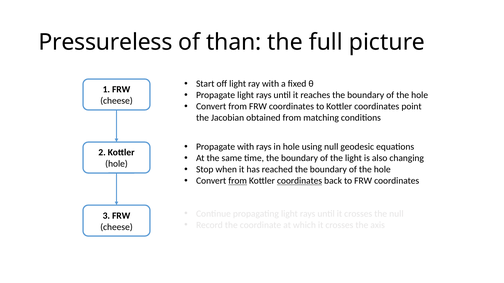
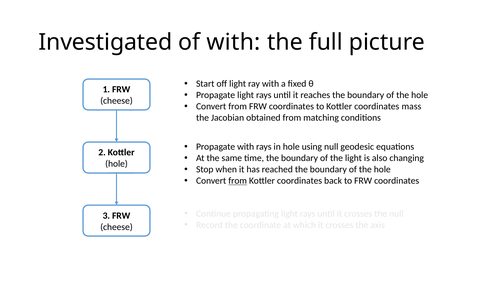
Pressureless: Pressureless -> Investigated (105, 42)
of than: than -> with (234, 42)
point: point -> mass (411, 107)
coordinates underline: present -> none (300, 181)
